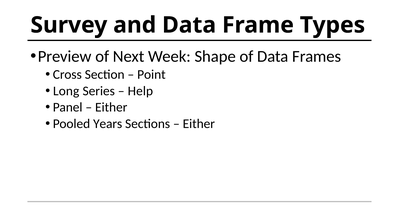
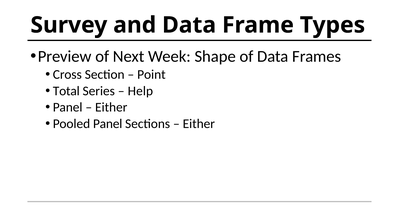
Long: Long -> Total (66, 91)
Pooled Years: Years -> Panel (108, 124)
